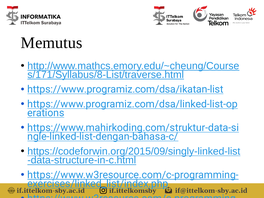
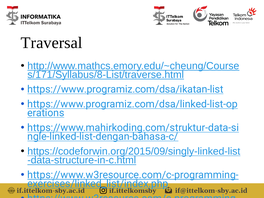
Memutus: Memutus -> Traversal (52, 43)
